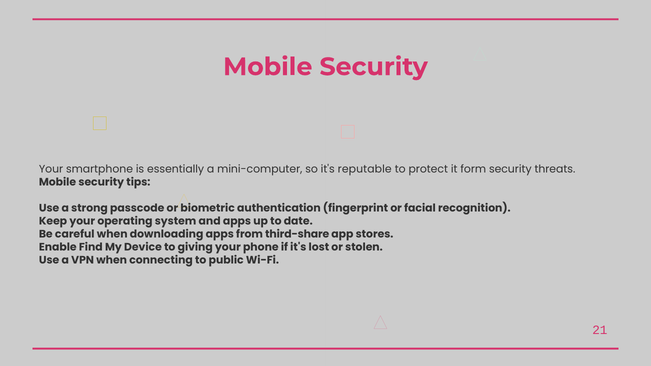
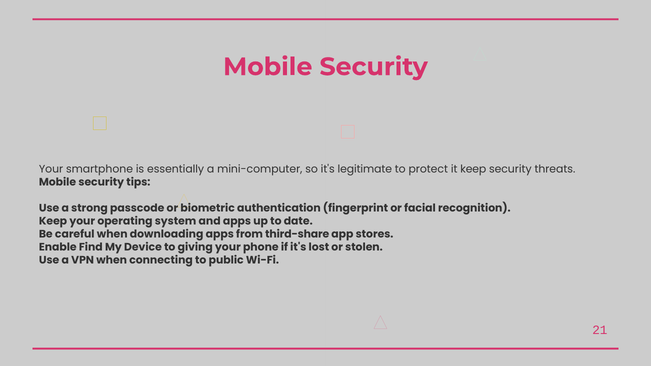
reputable: reputable -> legitimate (365, 169)
it form: form -> keep (473, 169)
